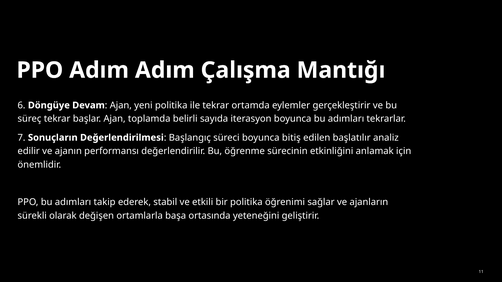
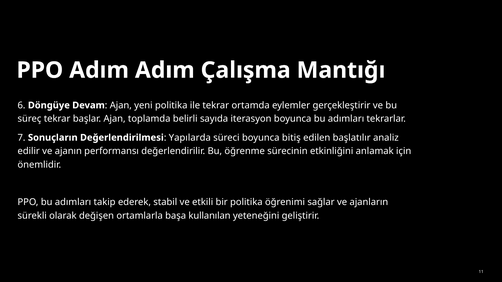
Başlangıç: Başlangıç -> Yapılarda (190, 138)
ortasında: ortasında -> kullanılan (210, 216)
